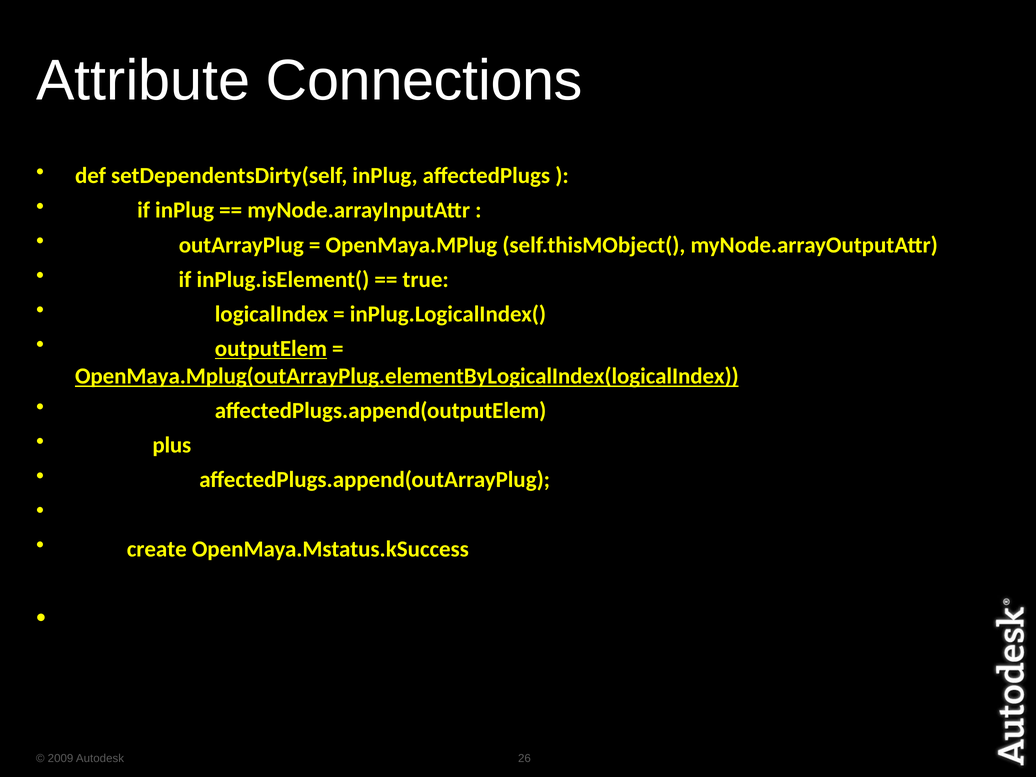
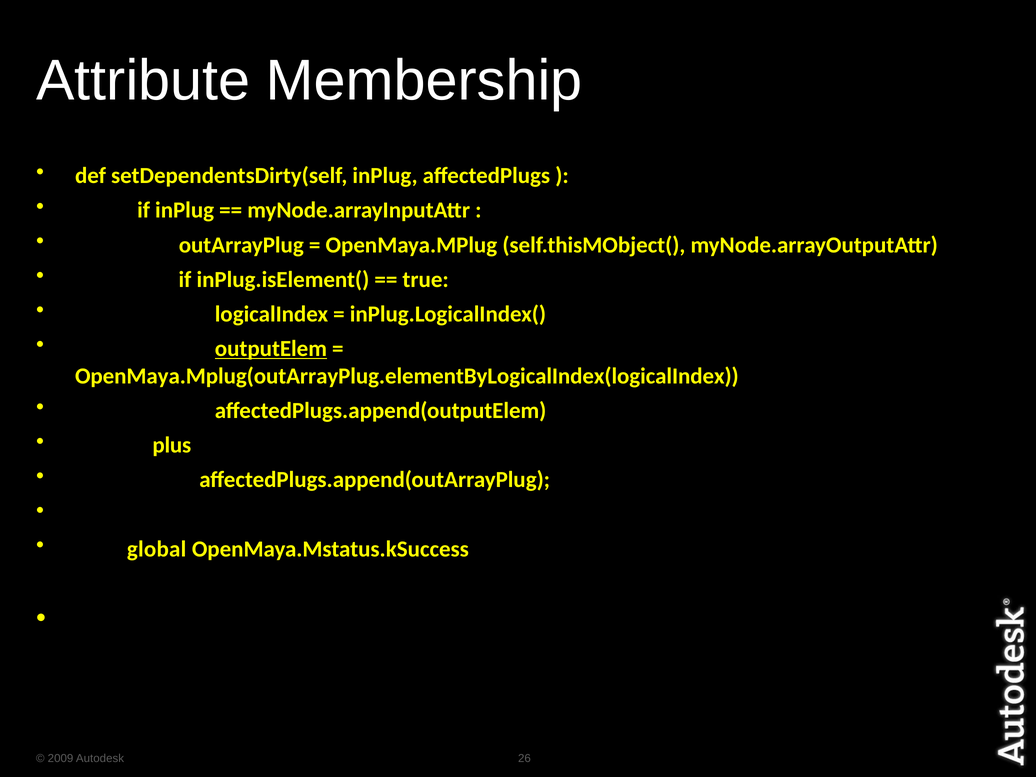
Connections: Connections -> Membership (424, 81)
OpenMaya.Mplug(outArrayPlug.elementByLogicalIndex(logicalIndex underline: present -> none (407, 376)
create: create -> global (157, 549)
